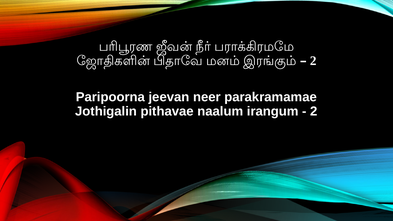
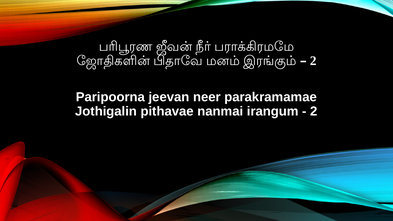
naalum: naalum -> nanmai (220, 111)
